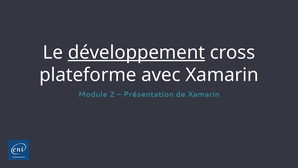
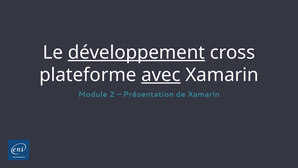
avec underline: none -> present (161, 75)
